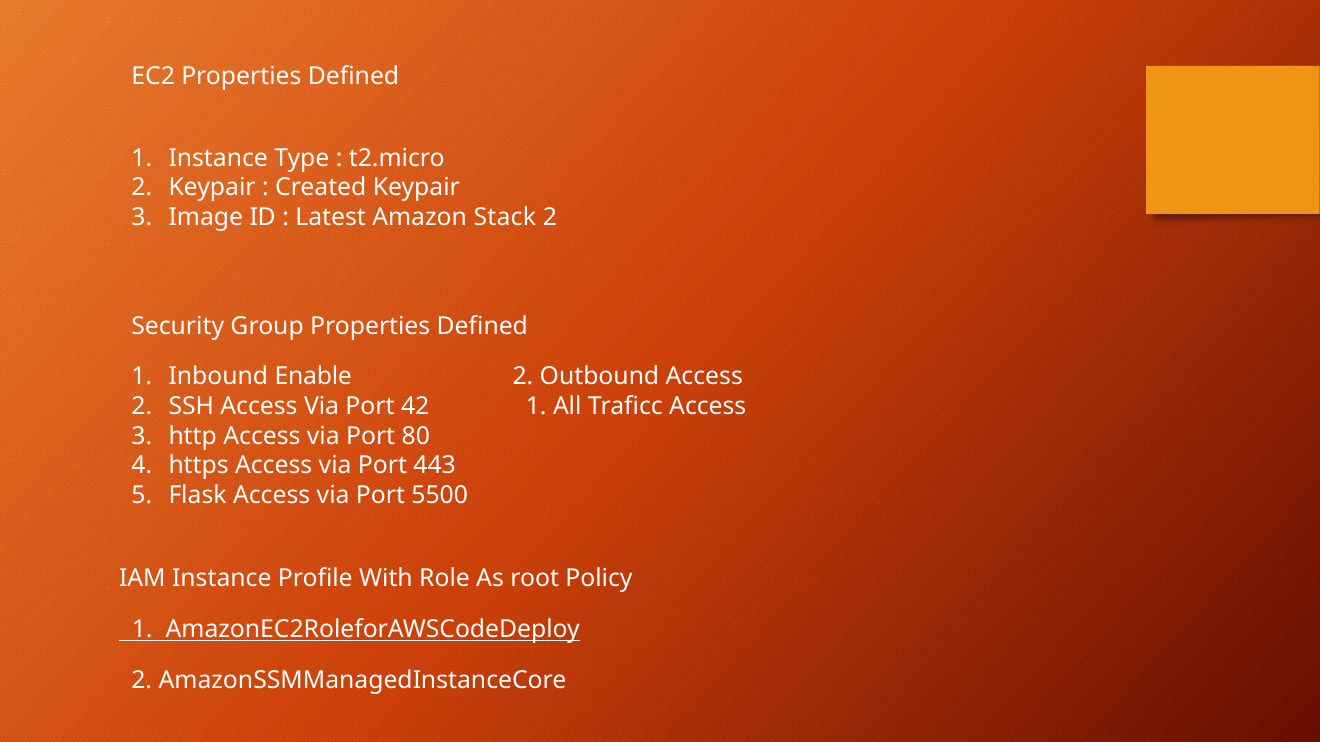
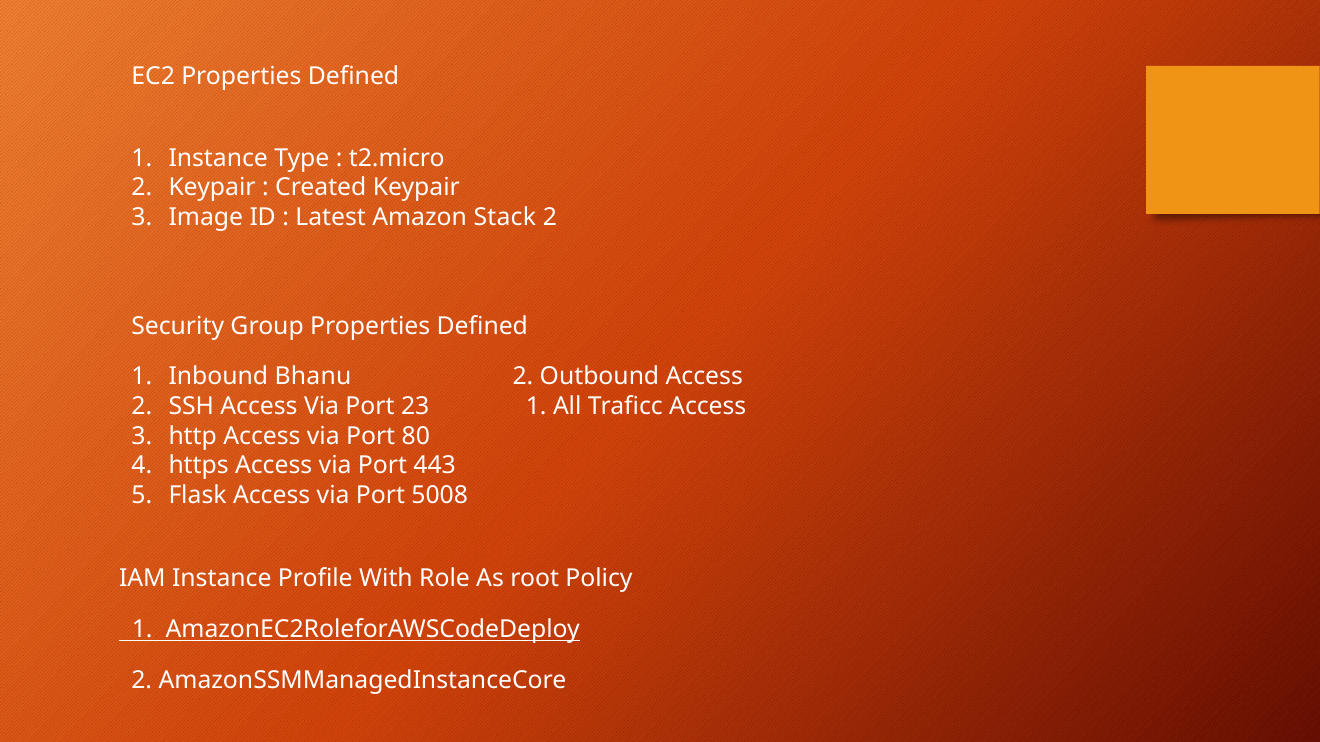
Enable: Enable -> Bhanu (313, 377)
42: 42 -> 23 (415, 407)
5500: 5500 -> 5008 (440, 496)
